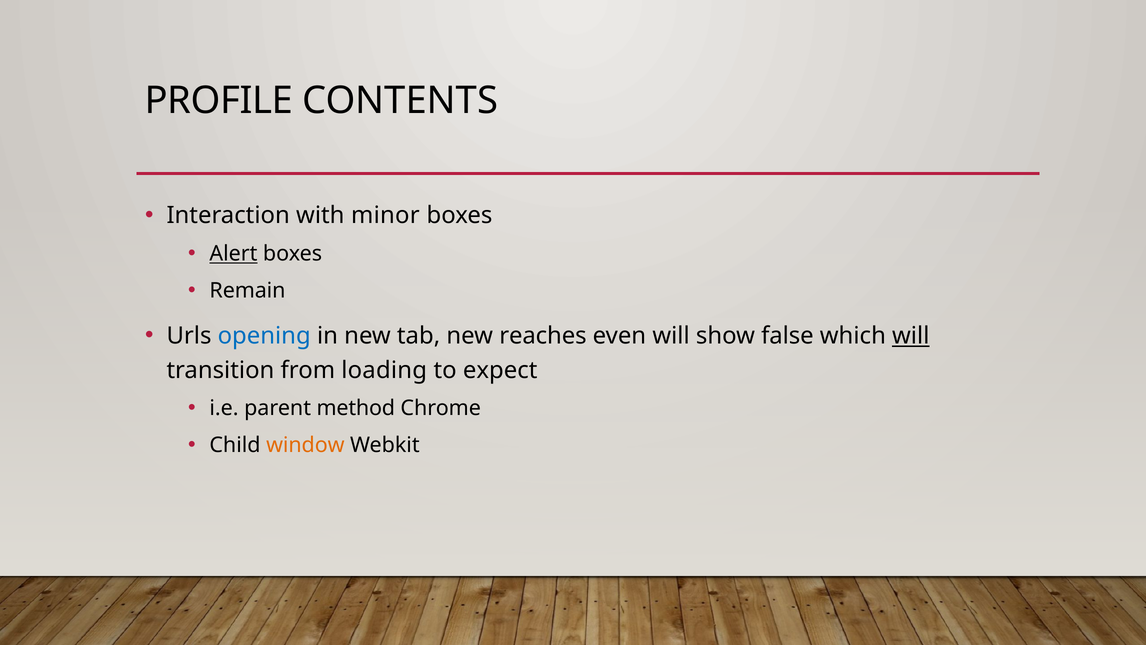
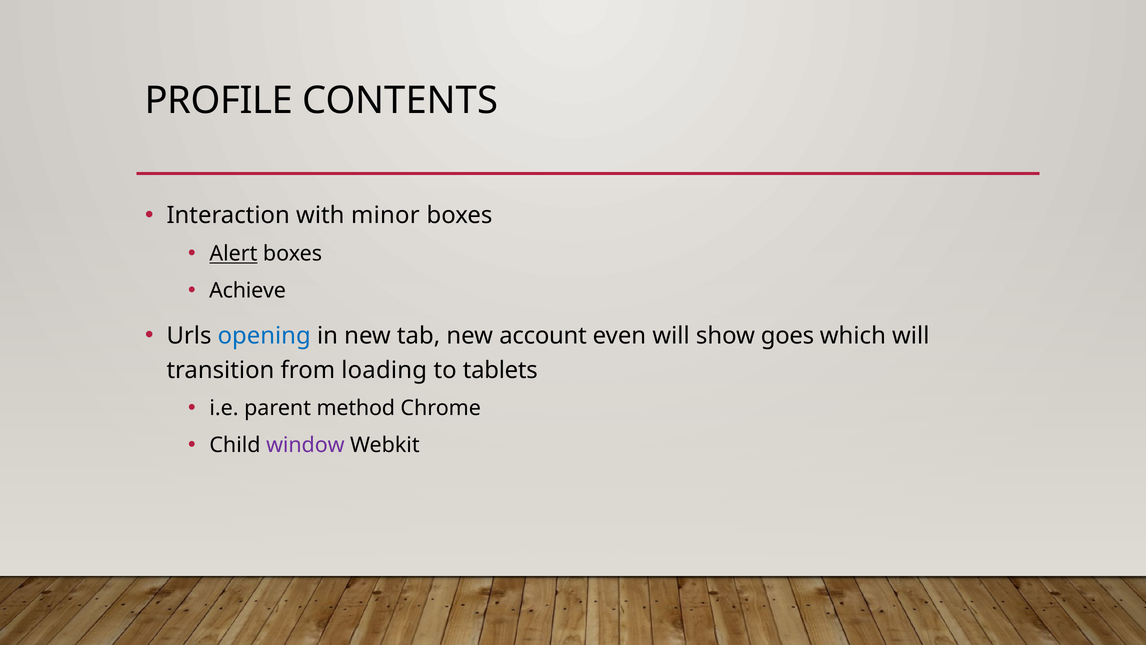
Remain: Remain -> Achieve (248, 291)
reaches: reaches -> account (543, 336)
false: false -> goes (787, 336)
will underline: present -> none (911, 336)
expect: expect -> tablets (500, 370)
window colour: orange -> purple (305, 445)
